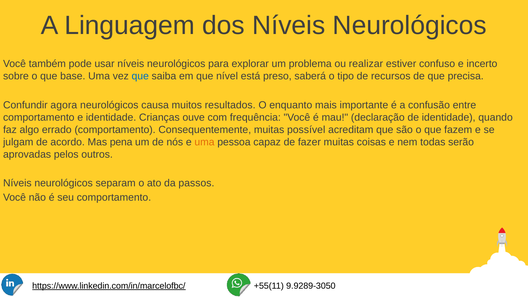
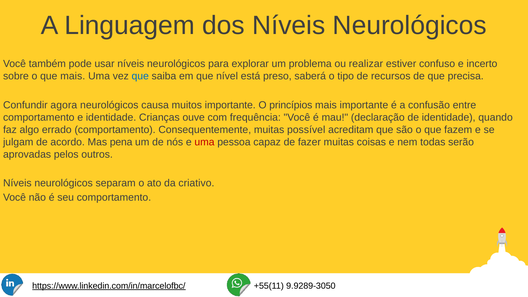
que base: base -> mais (73, 76)
muitos resultados: resultados -> importante (230, 105)
enquanto: enquanto -> princípios (291, 105)
uma colour: orange -> red (204, 142)
passos: passos -> criativo (196, 183)
